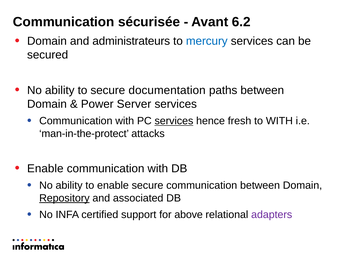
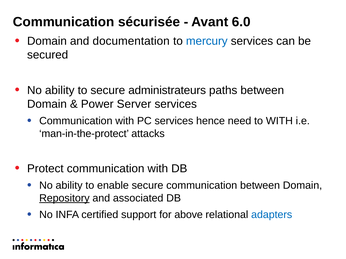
6.2: 6.2 -> 6.0 (241, 22)
administrateurs: administrateurs -> documentation (131, 41)
documentation: documentation -> administrateurs (167, 90)
services underline: present -> none (174, 121)
fresh: fresh -> need (240, 121)
Enable: Enable -> Protect (45, 169)
adapters colour: purple -> blue (272, 215)
